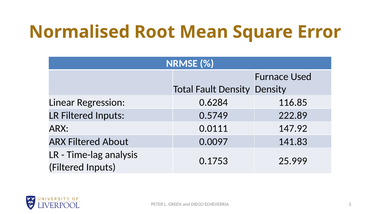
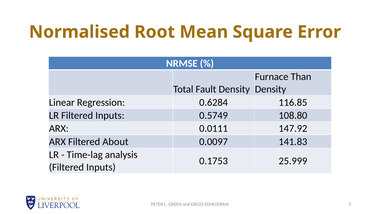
Used: Used -> Than (301, 77)
222.89: 222.89 -> 108.80 (293, 115)
